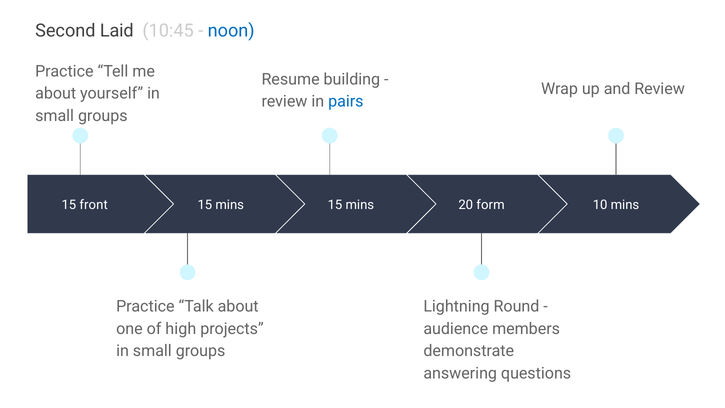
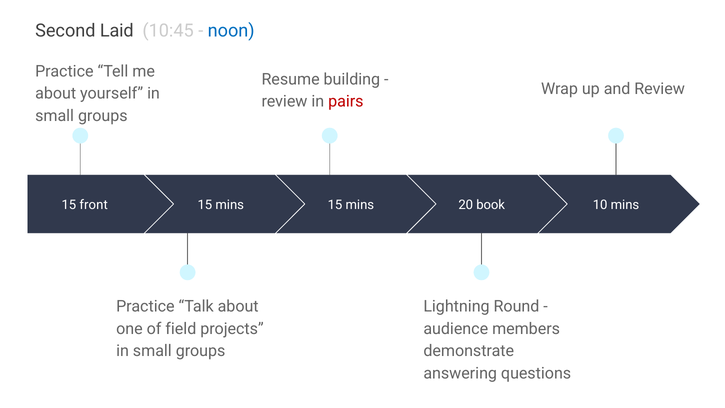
pairs colour: blue -> red (346, 101)
form: form -> book (491, 205)
high: high -> field (181, 329)
